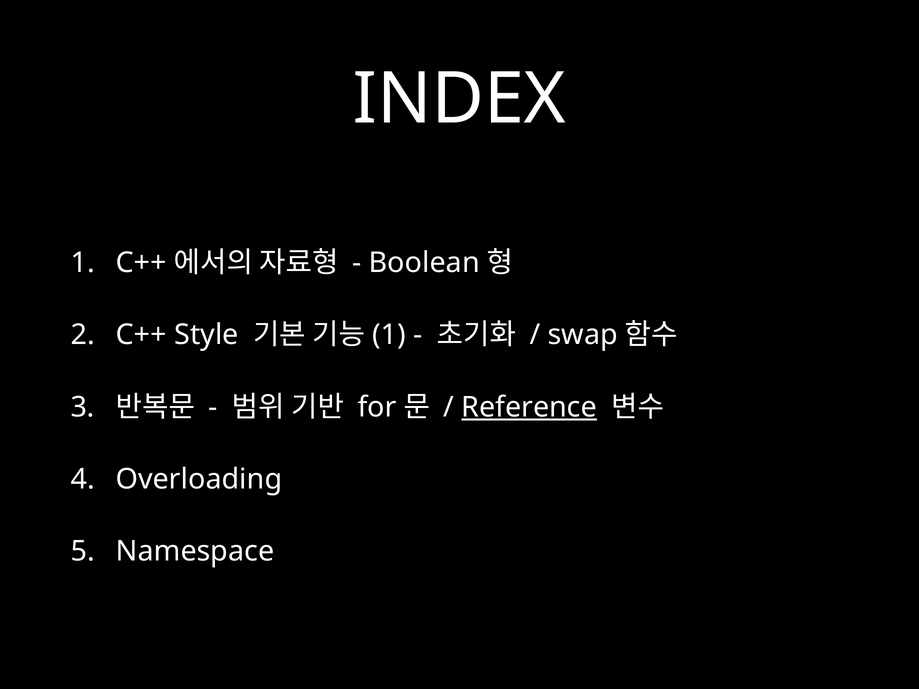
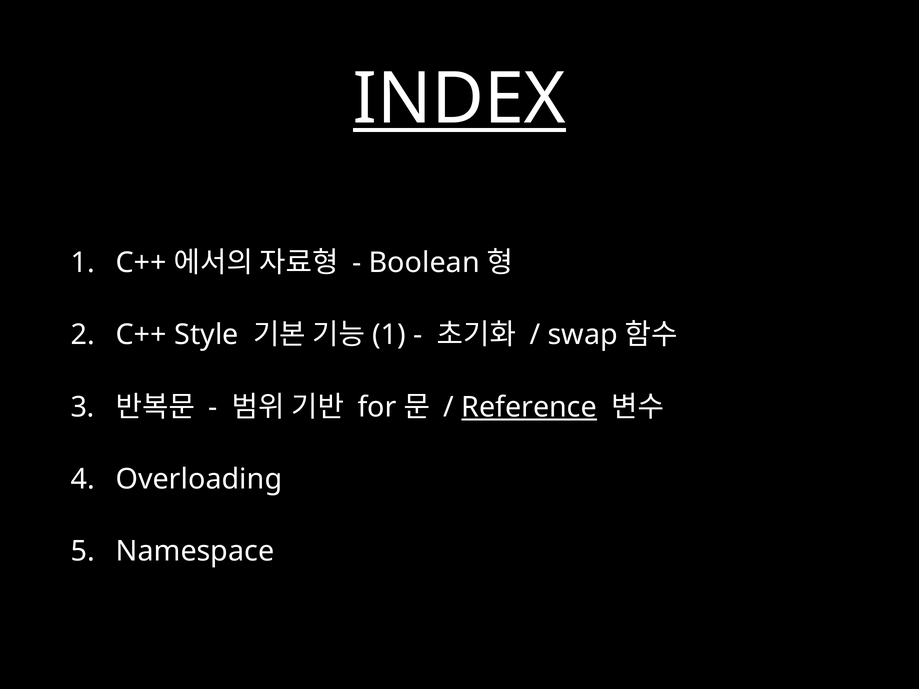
INDEX underline: none -> present (459, 99)
